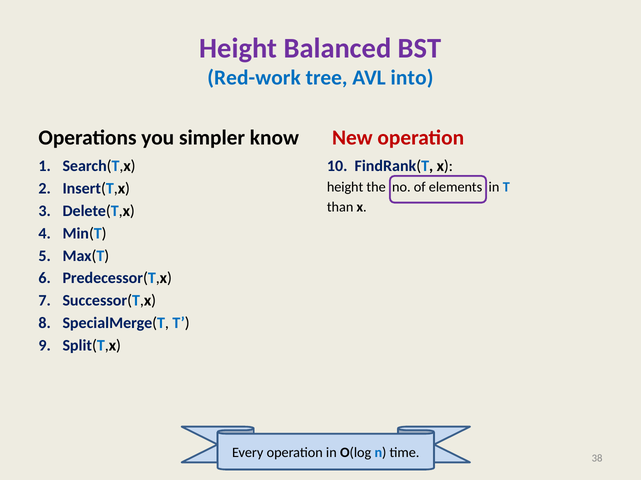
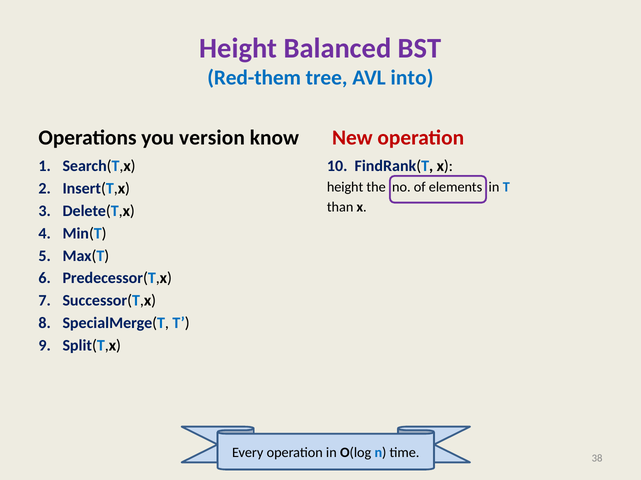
Red-work: Red-work -> Red-them (254, 78)
simpler: simpler -> version (212, 138)
